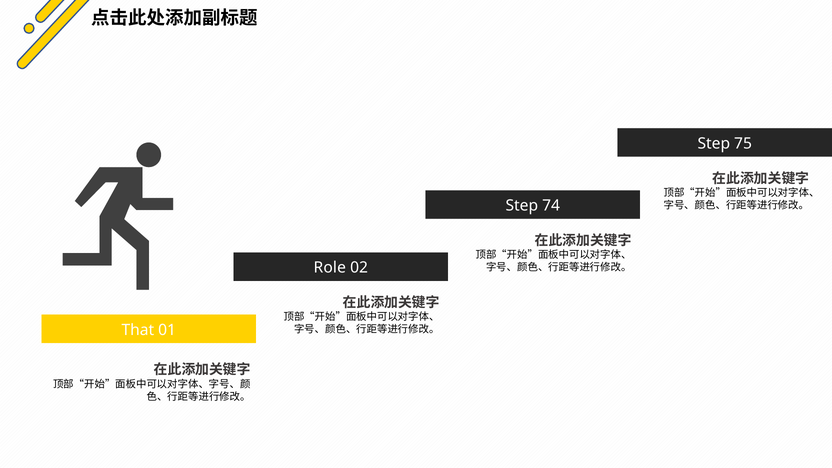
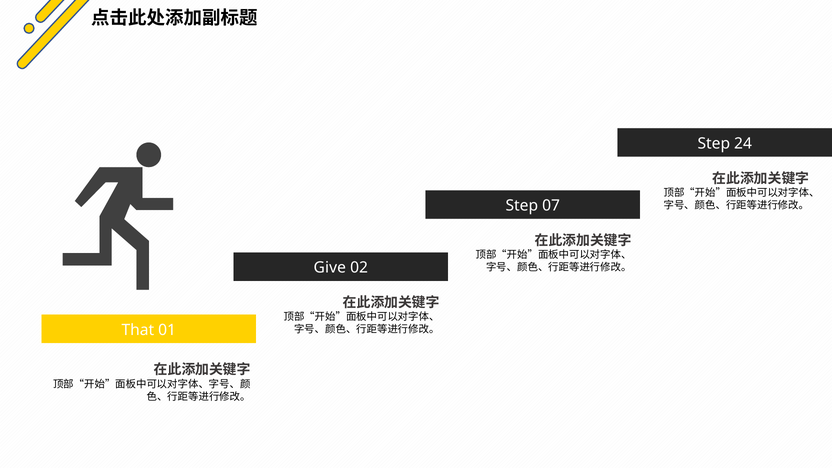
75: 75 -> 24 (743, 144)
74: 74 -> 07 (551, 206)
Role: Role -> Give (330, 268)
